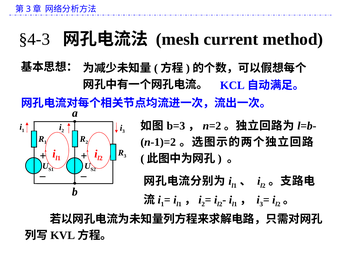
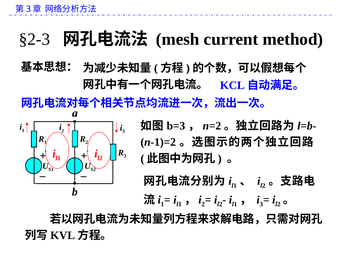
§4-3: §4-3 -> §2-3 (35, 39)
